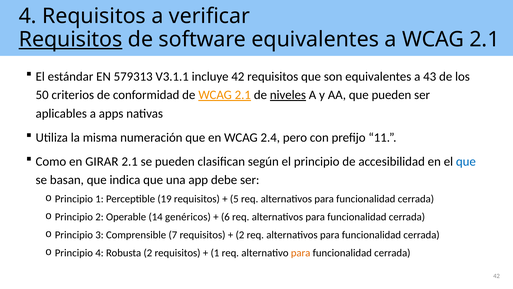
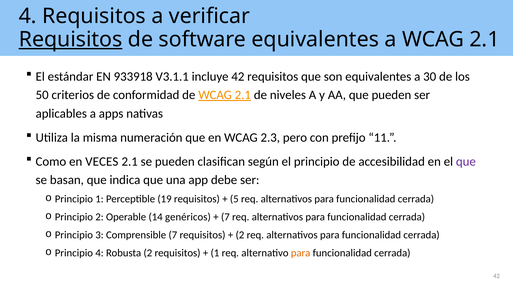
579313: 579313 -> 933918 (133, 76)
43: 43 -> 30 (430, 76)
niveles underline: present -> none (288, 95)
2.4: 2.4 -> 2.3 (270, 137)
GIRAR: GIRAR -> VECES (102, 161)
que colour: blue -> purple (466, 161)
6: 6 -> 7 (225, 217)
